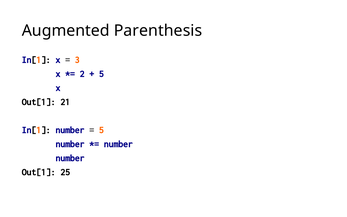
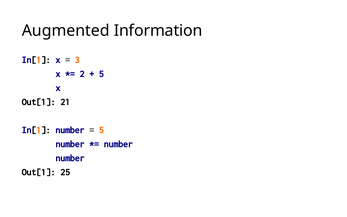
Parenthesis: Parenthesis -> Information (158, 31)
